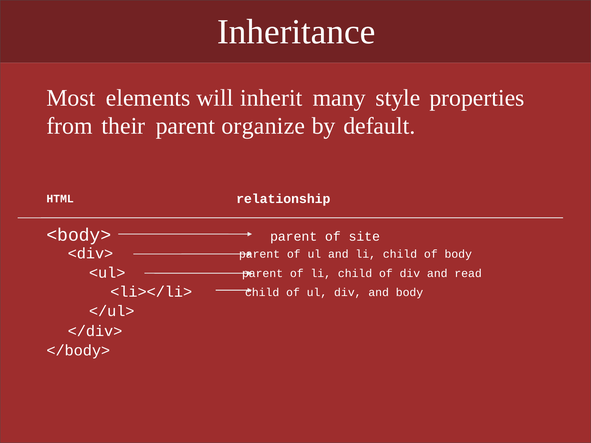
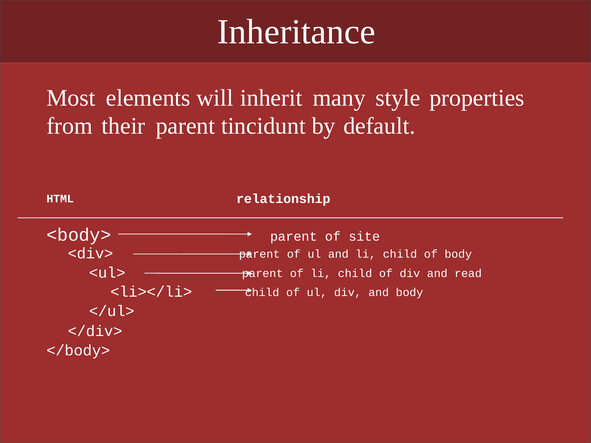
organize: organize -> tincidunt (263, 126)
